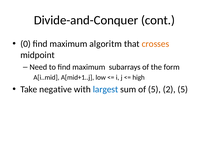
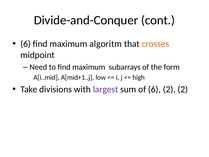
0: 0 -> 6 (26, 44)
negative: negative -> divisions (56, 89)
largest colour: blue -> purple (106, 89)
of 5: 5 -> 6 (154, 89)
2 5: 5 -> 2 (183, 89)
